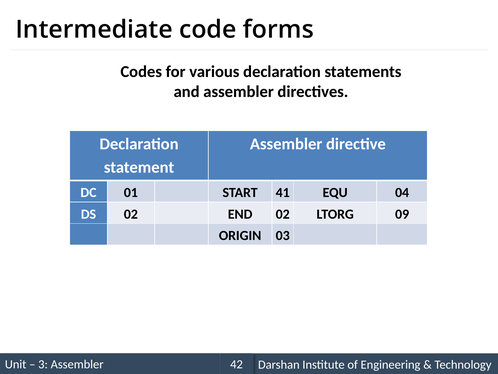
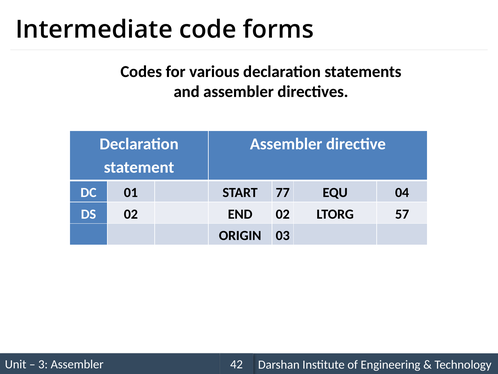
41: 41 -> 77 (283, 192)
09: 09 -> 57 (402, 214)
